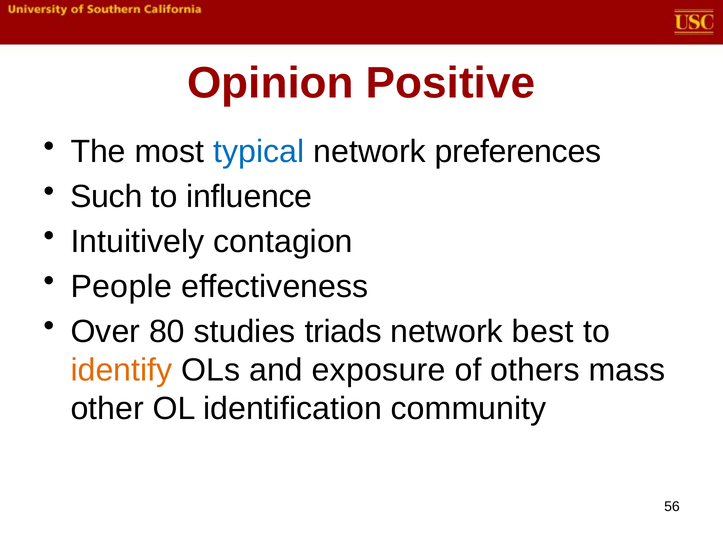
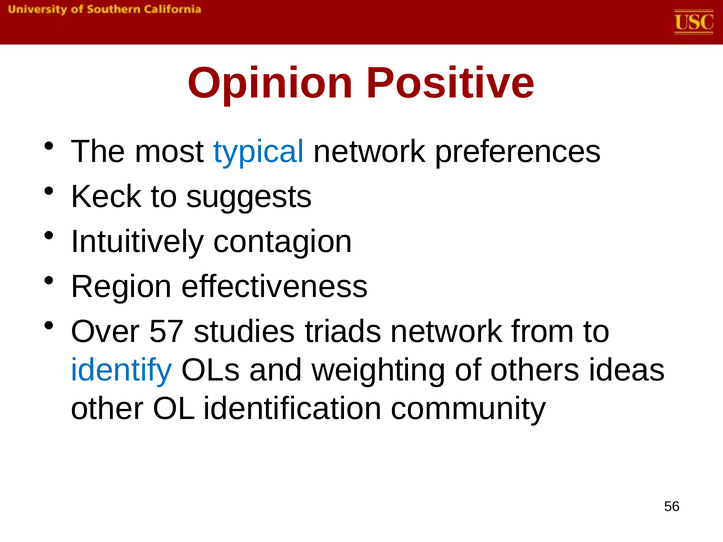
Such: Such -> Keck (106, 197)
influence: influence -> suggests (249, 197)
People: People -> Region (121, 287)
80: 80 -> 57 (167, 332)
best: best -> from (543, 332)
identify colour: orange -> blue (121, 370)
exposure: exposure -> weighting (379, 370)
mass: mass -> ideas (627, 370)
